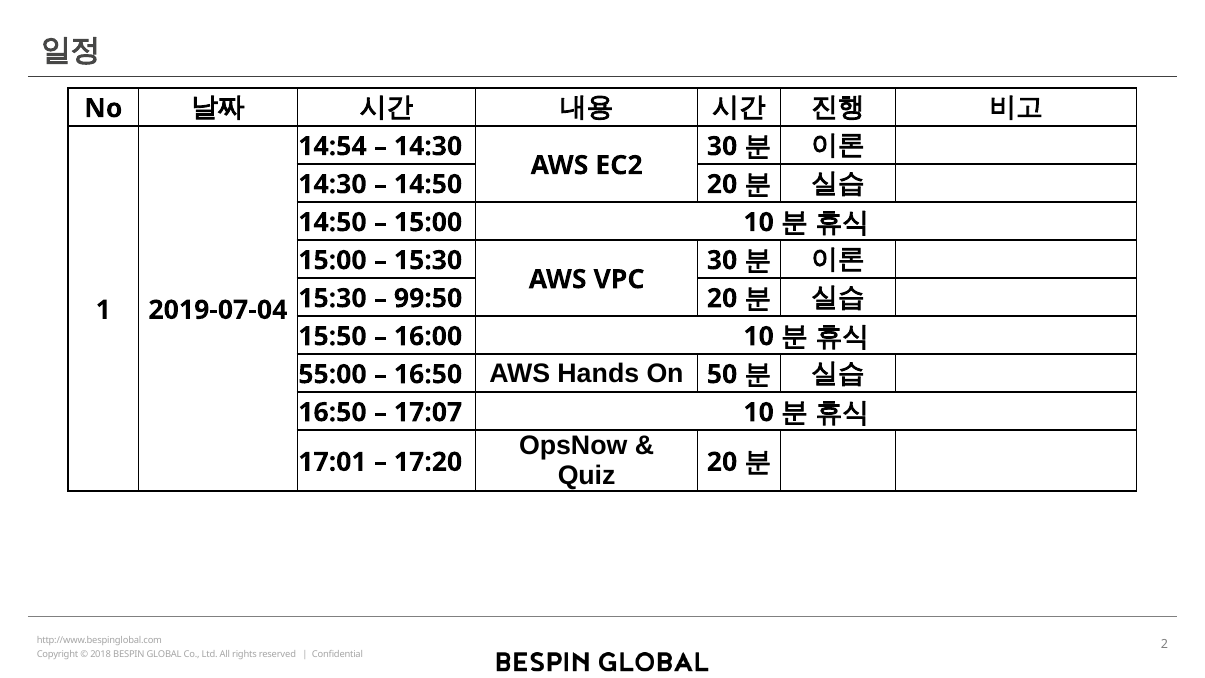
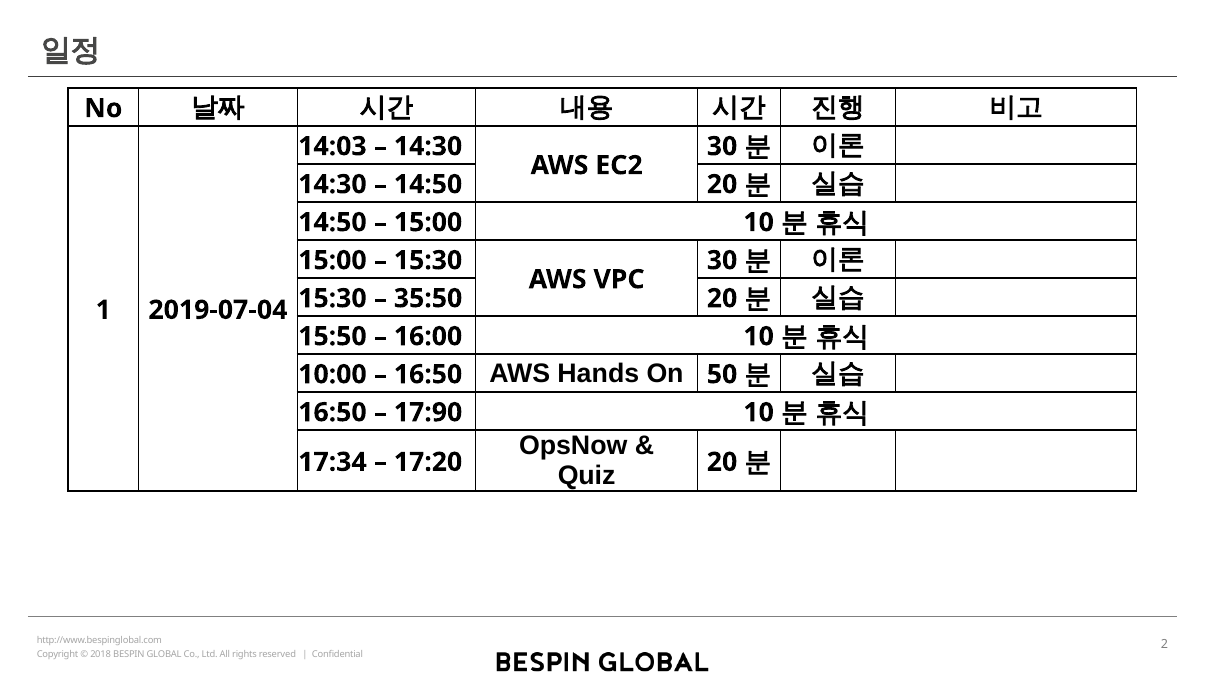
14:54: 14:54 -> 14:03 (332, 146)
99:50: 99:50 -> 35:50 (428, 298)
55:00: 55:00 -> 10:00 (332, 374)
17:07: 17:07 -> 17:90 (428, 412)
17:01: 17:01 -> 17:34 (332, 462)
